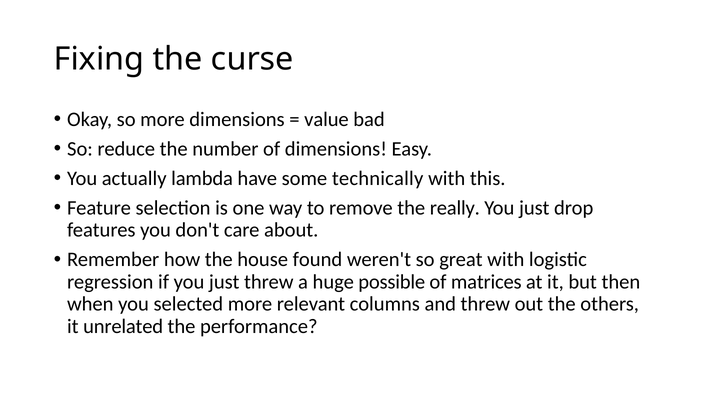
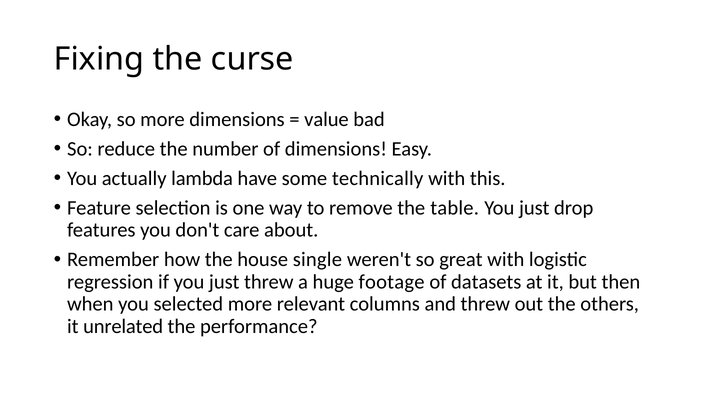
really: really -> table (455, 208)
found: found -> single (317, 260)
possible: possible -> footage (392, 282)
matrices: matrices -> datasets (486, 282)
